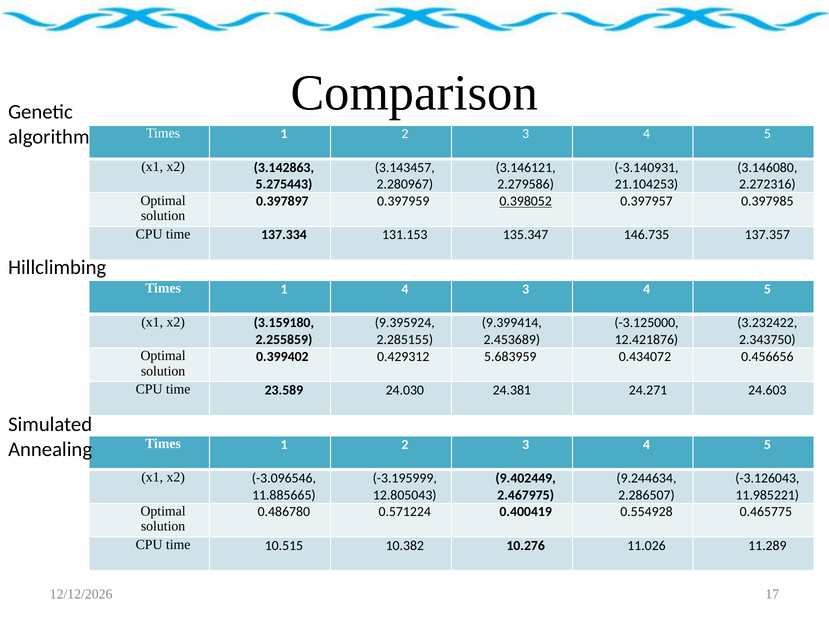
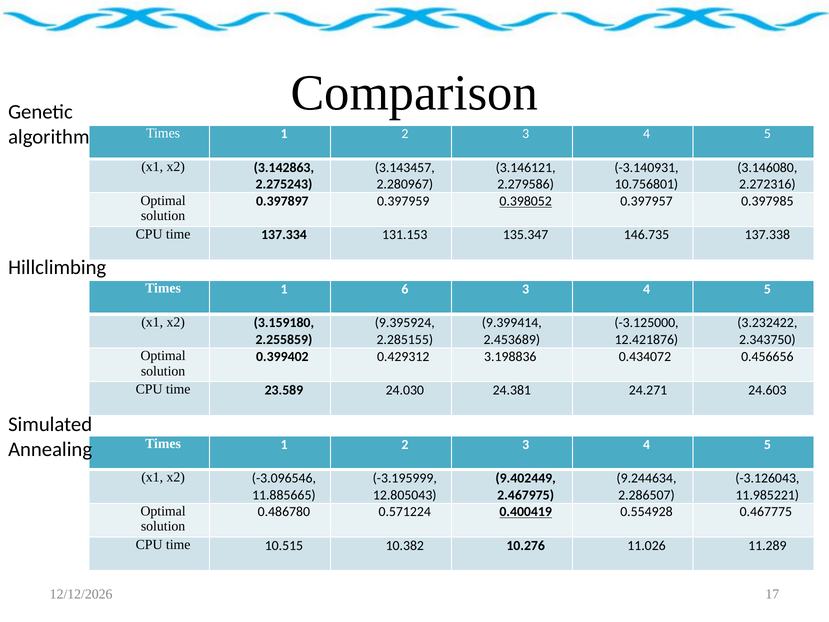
5.275443: 5.275443 -> 2.275243 (284, 184)
21.104253: 21.104253 -> 10.756801 (646, 184)
137.357: 137.357 -> 137.338 (767, 235)
1 4: 4 -> 6 (405, 289)
5.683959: 5.683959 -> 3.198836 (510, 356)
0.400419 underline: none -> present (526, 512)
0.465775: 0.465775 -> 0.467775 (766, 512)
